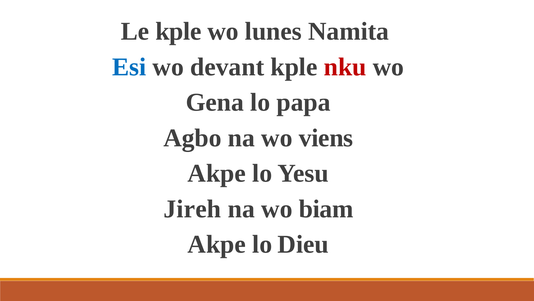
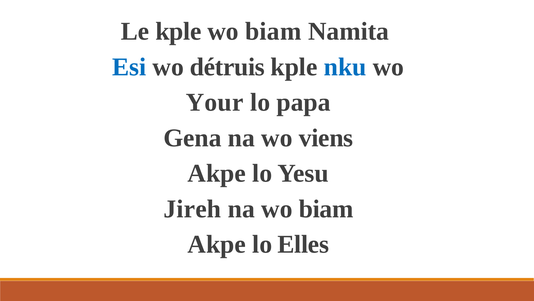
lunes: lunes -> biam (273, 31)
devant: devant -> détruis (227, 67)
nku colour: red -> blue (345, 67)
Gena: Gena -> Your (215, 102)
Agbo: Agbo -> Gena (192, 138)
Dieu: Dieu -> Elles (303, 244)
